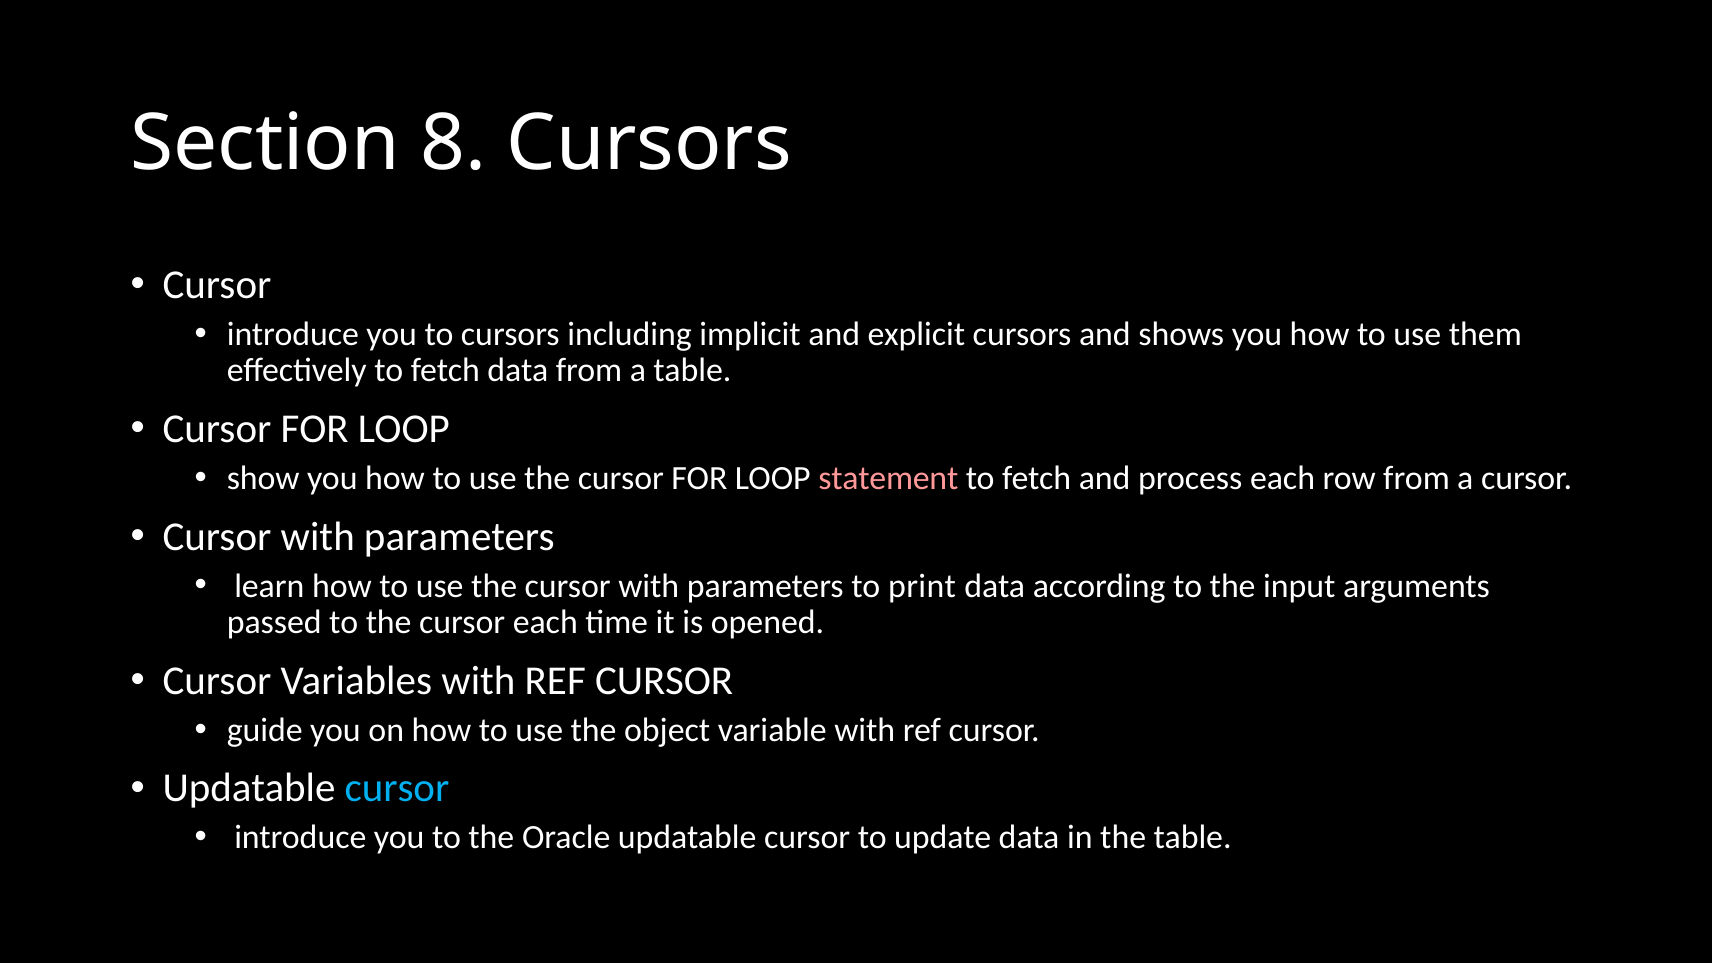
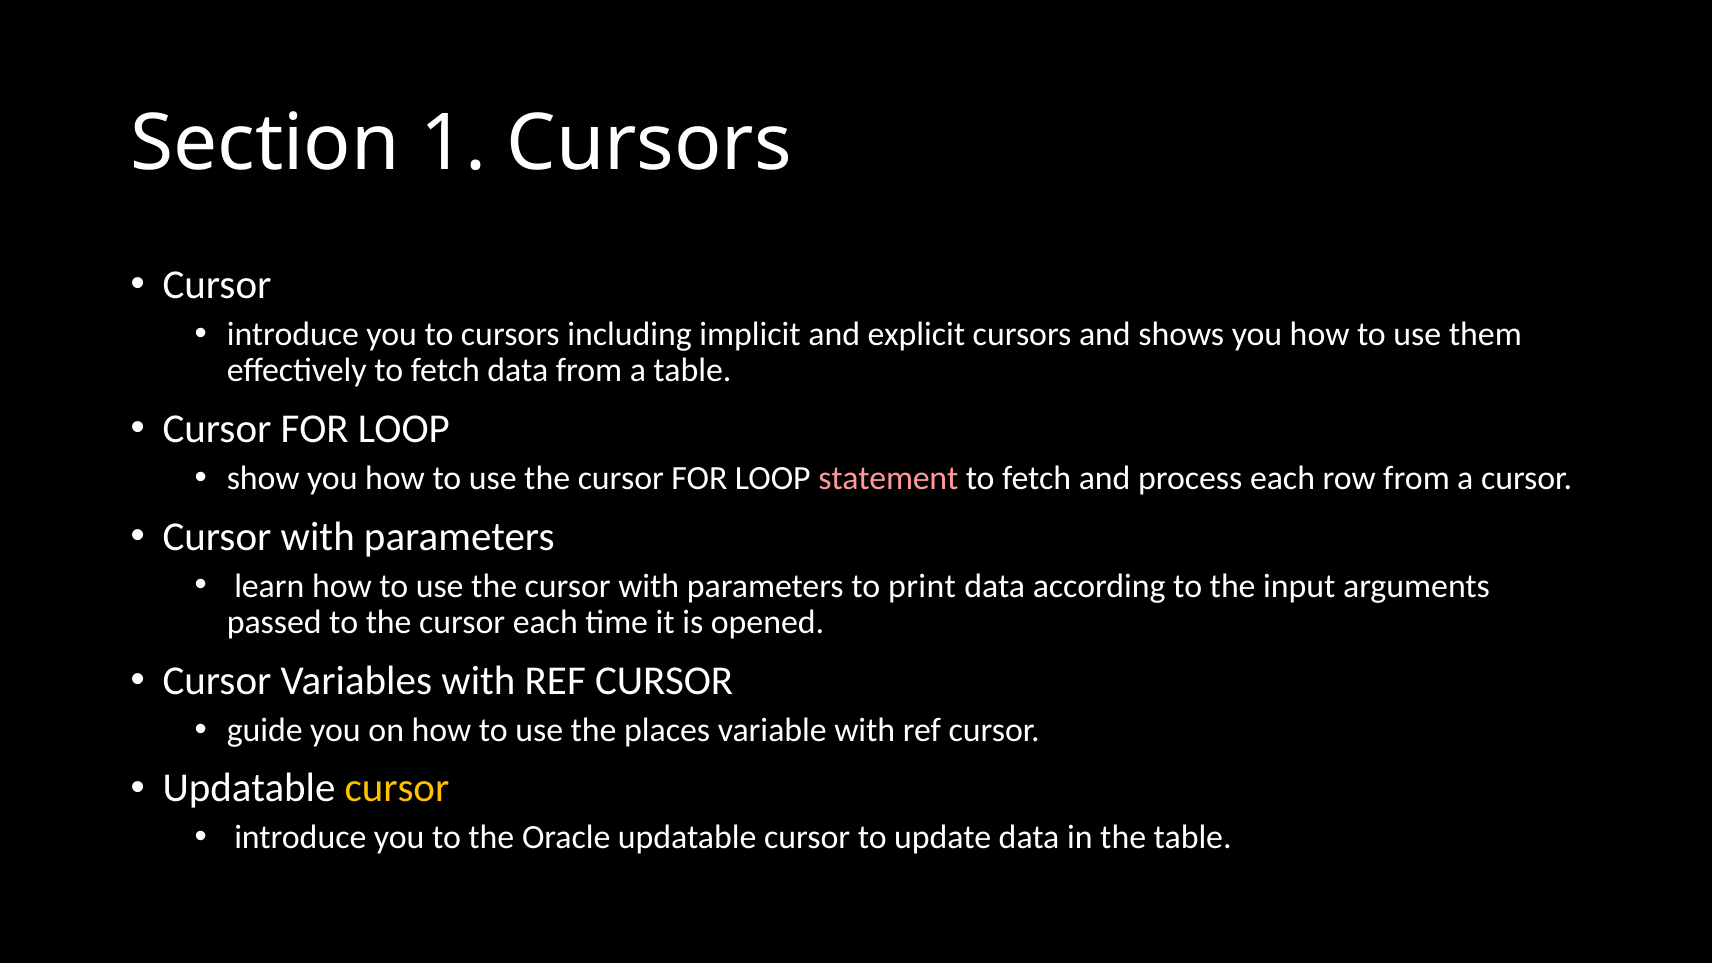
8: 8 -> 1 (453, 144)
object: object -> places (667, 730)
cursor colour: light blue -> yellow (397, 788)
